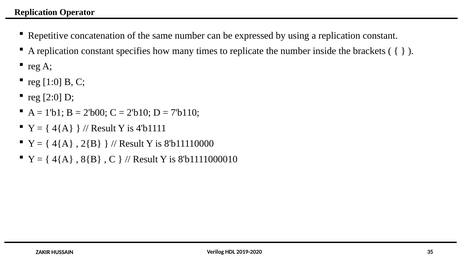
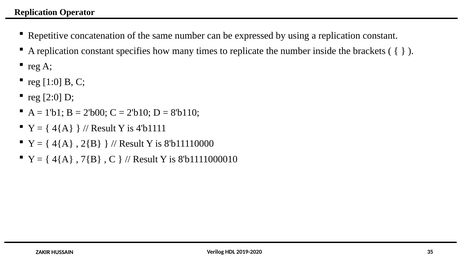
7'b110: 7'b110 -> 8'b110 (185, 113)
8{B: 8{B -> 7{B (91, 159)
